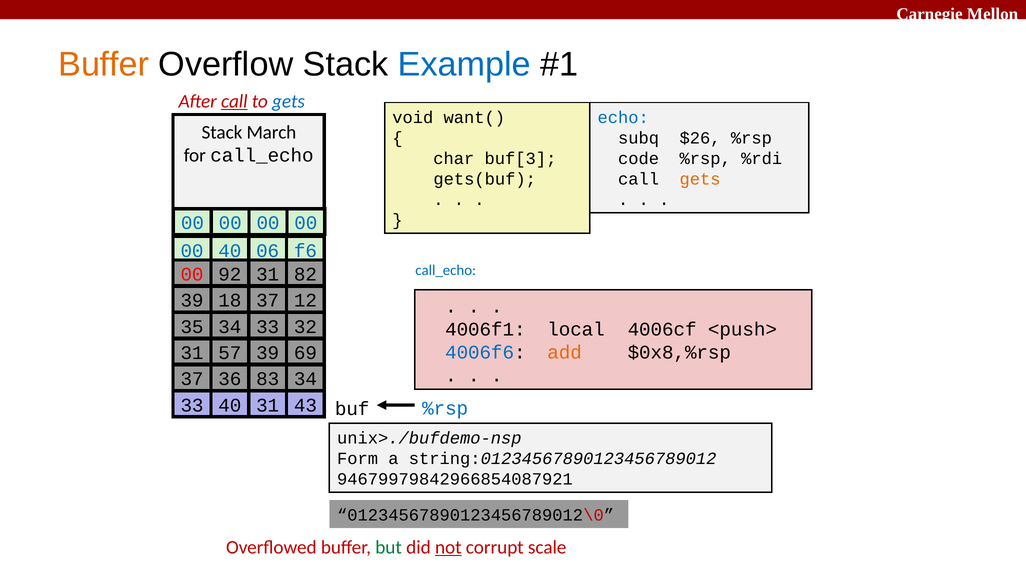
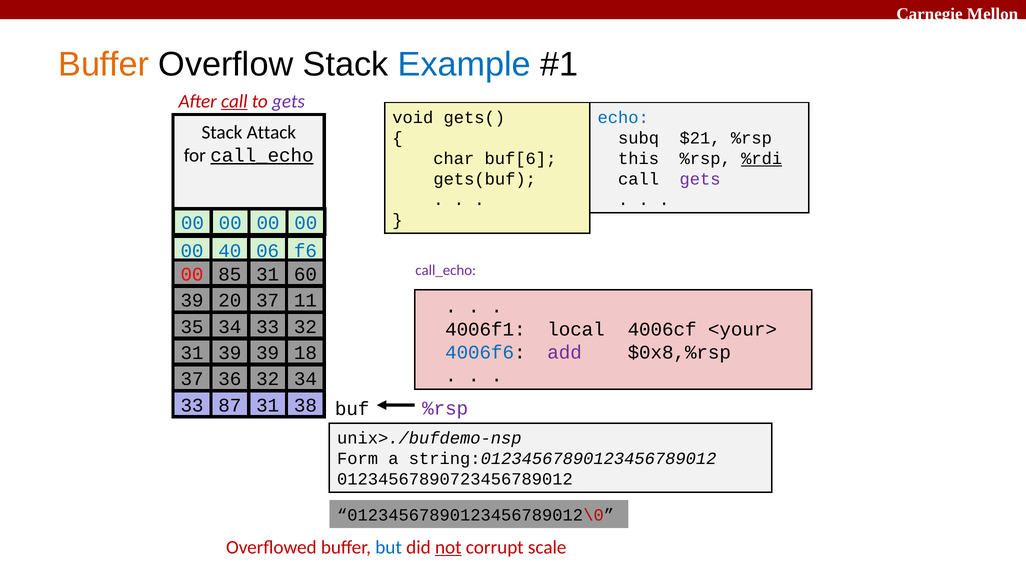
gets colour: blue -> purple (289, 101)
want(: want( -> gets( (474, 118)
March: March -> Attack (271, 132)
$26: $26 -> $21 (700, 138)
call_echo underline: none -> present (262, 155)
buf[3: buf[3 -> buf[6 (520, 159)
code: code -> this (639, 159)
%rdi underline: none -> present (762, 159)
gets colour: orange -> purple (700, 179)
call_echo colour: blue -> purple (446, 271)
92: 92 -> 85 (230, 274)
82: 82 -> 60 (305, 274)
39 18: 18 -> 20 (230, 301)
12: 12 -> 11 (305, 301)
<push>: <push> -> <your> (742, 329)
add colour: orange -> purple (565, 353)
31 57: 57 -> 39 (230, 353)
69: 69 -> 18 (305, 353)
36 83: 83 -> 32 (268, 379)
33 40: 40 -> 87 (230, 405)
43: 43 -> 38 (305, 405)
%rsp colour: blue -> purple (445, 409)
94679979842966854087921: 94679979842966854087921 -> 01234567890723456789012 (455, 479)
but colour: green -> blue (389, 547)
